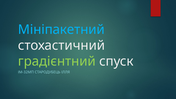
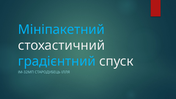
градієнтний colour: light green -> light blue (57, 61)
